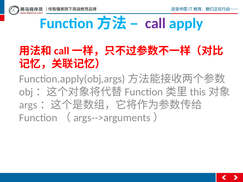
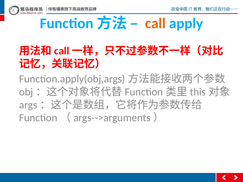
call colour: purple -> orange (155, 24)
